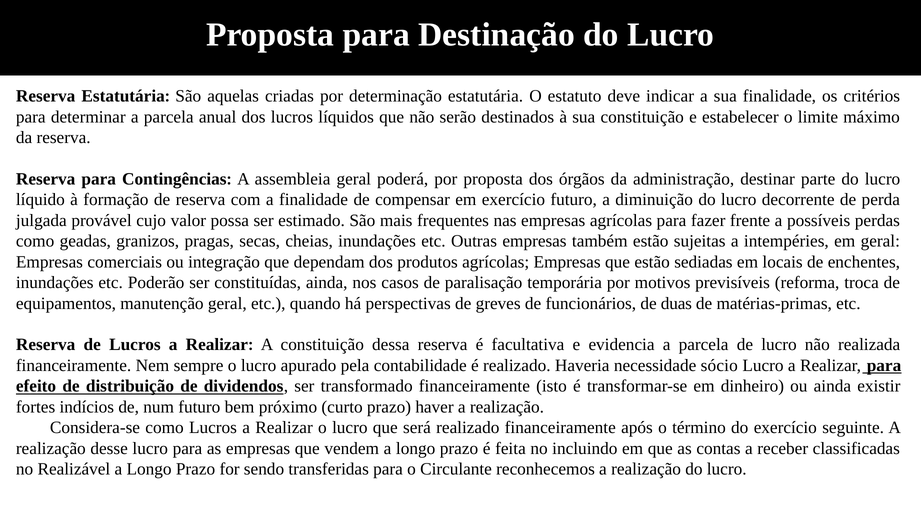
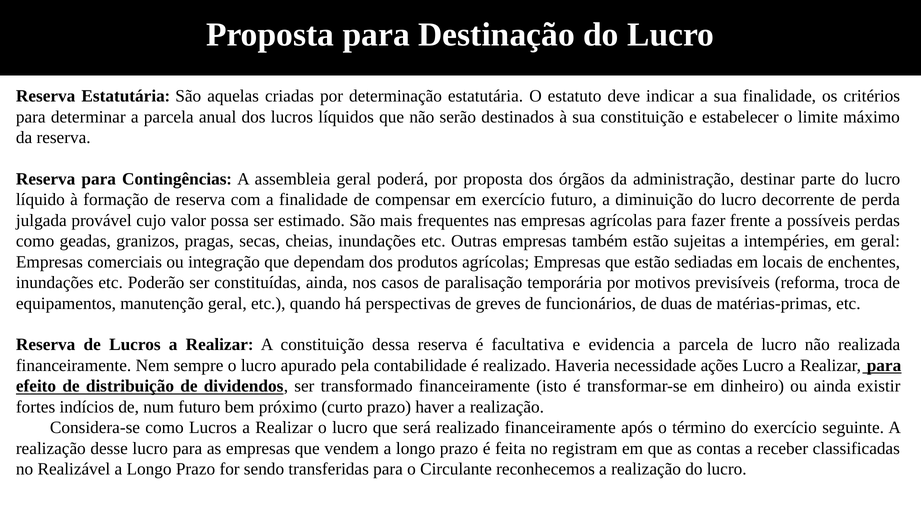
sócio: sócio -> ações (719, 366)
incluindo: incluindo -> registram (585, 448)
